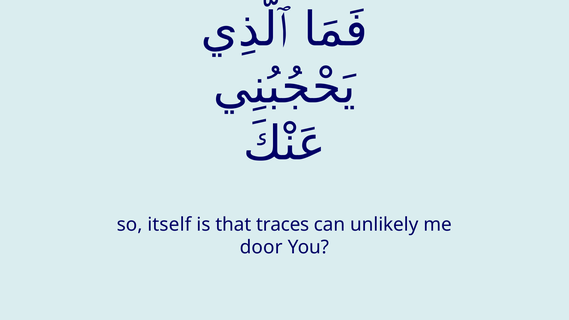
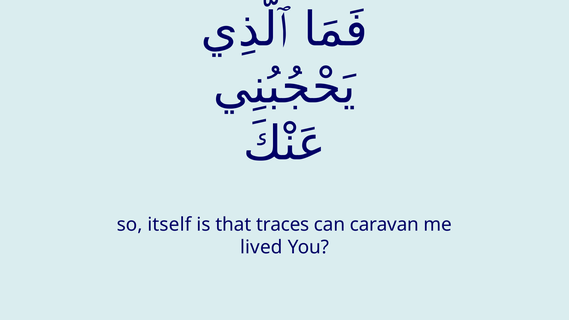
unlikely: unlikely -> caravan (384, 225)
door: door -> lived (261, 247)
